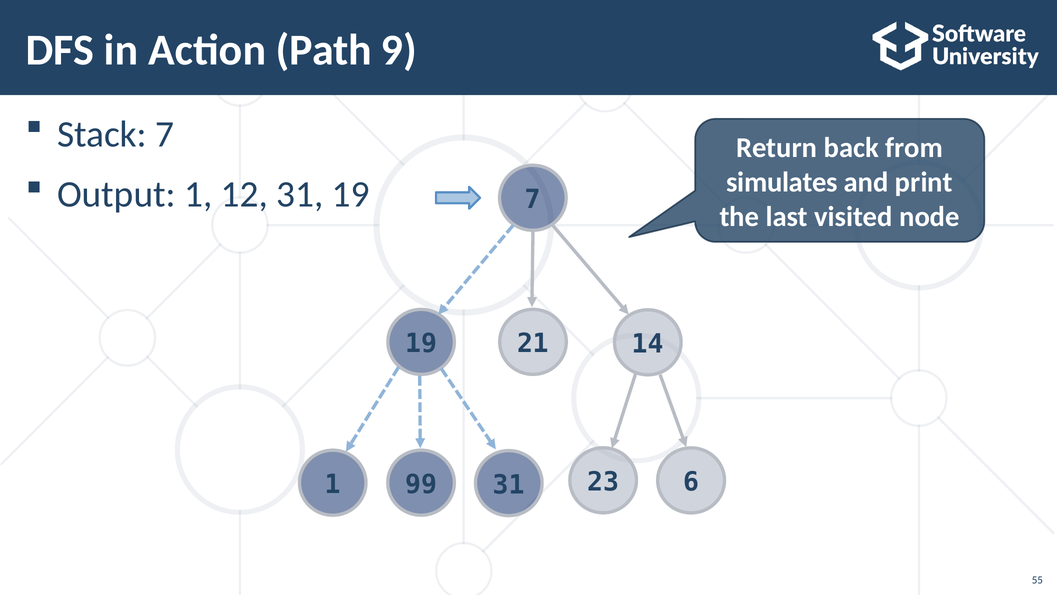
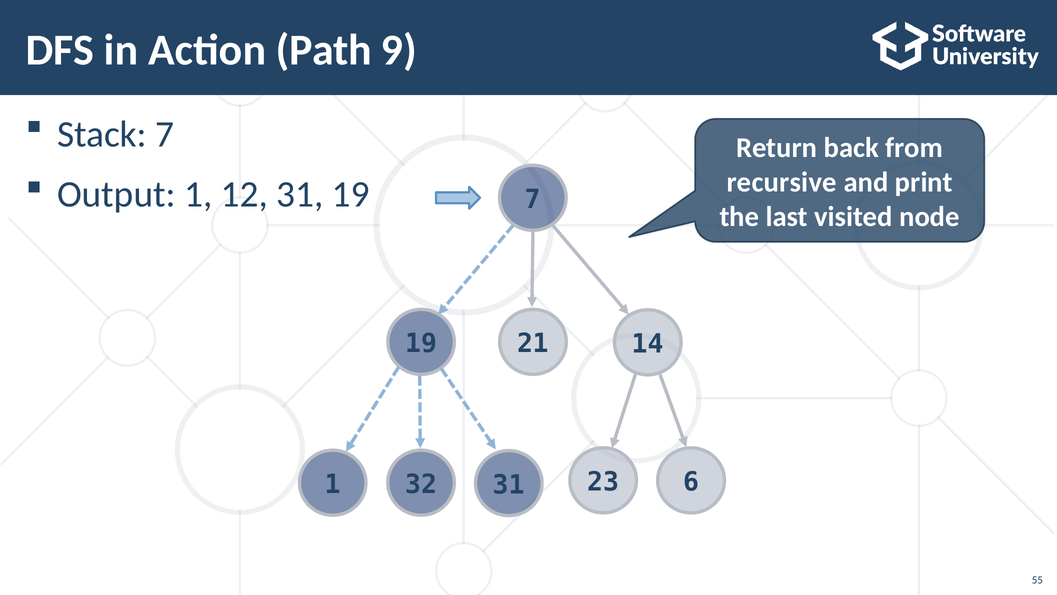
simulates: simulates -> recursive (782, 182)
99: 99 -> 32 (421, 484)
